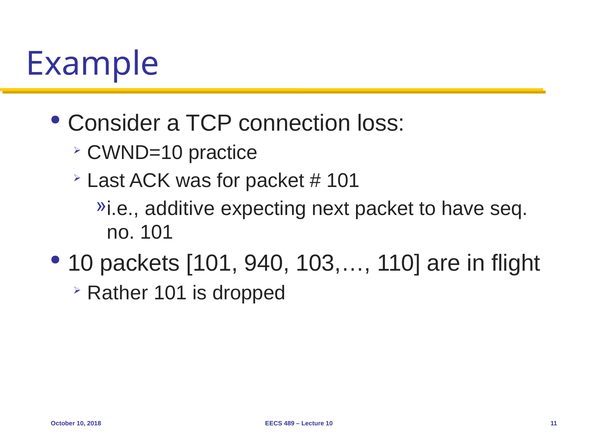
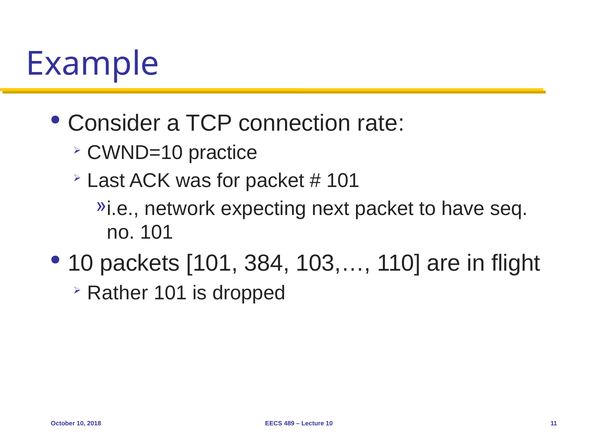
loss: loss -> rate (381, 123)
additive: additive -> network (180, 209)
940: 940 -> 384 (267, 263)
